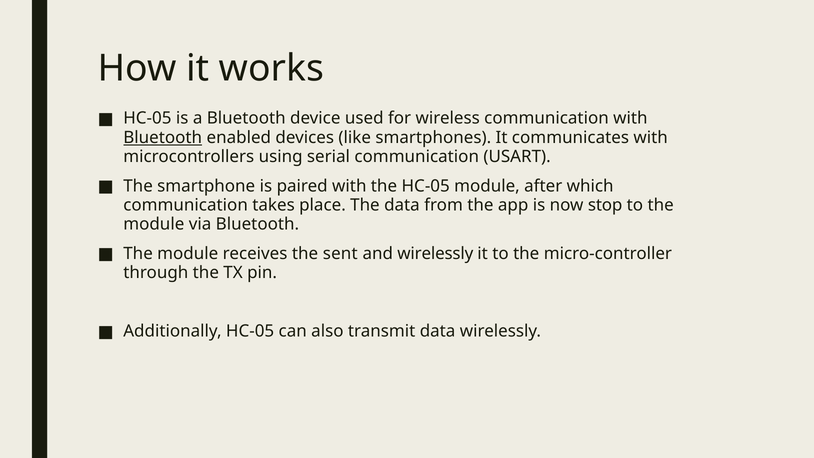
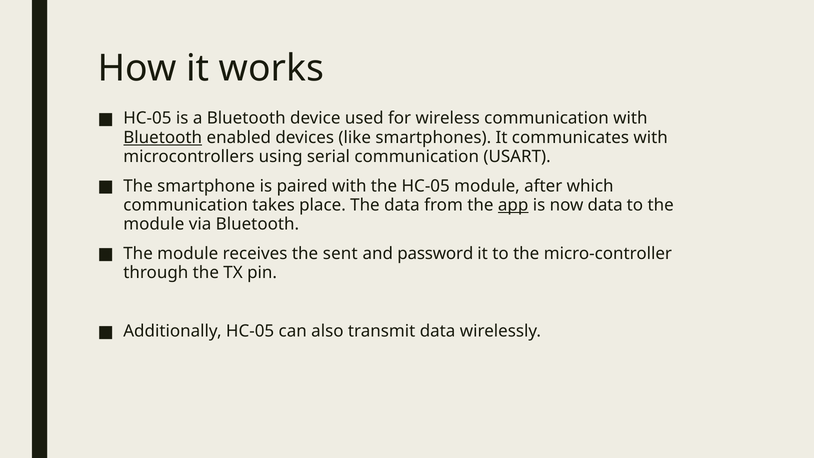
app underline: none -> present (513, 205)
now stop: stop -> data (605, 205)
and wirelessly: wirelessly -> password (435, 253)
